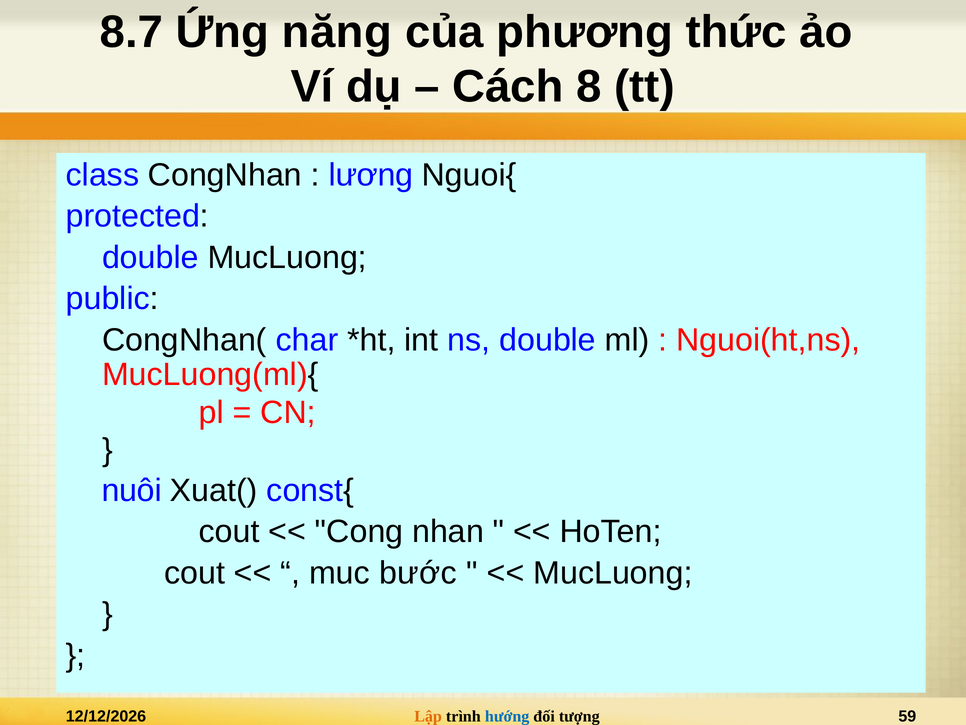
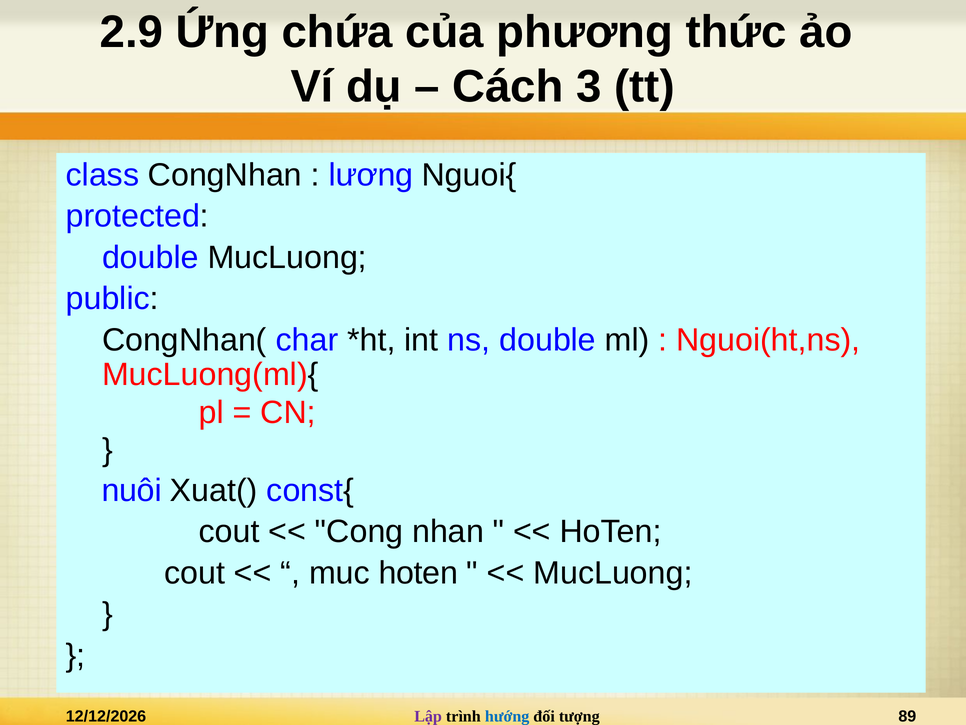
8.7: 8.7 -> 2.9 (131, 32)
năng: năng -> chứa (337, 32)
8: 8 -> 3 (589, 87)
muc bước: bước -> hoten (418, 573)
Lập colour: orange -> purple (428, 716)
59: 59 -> 89 (907, 716)
